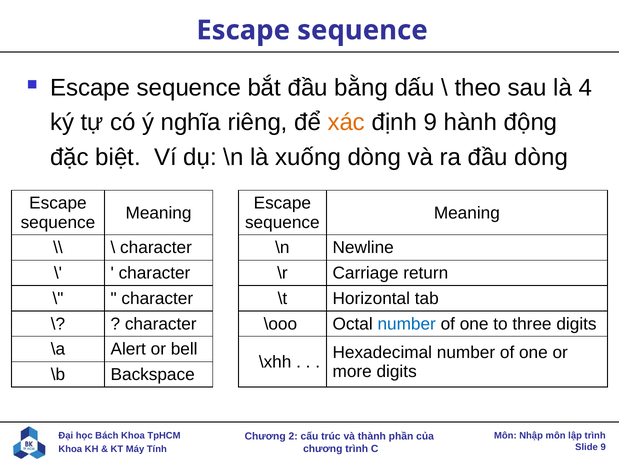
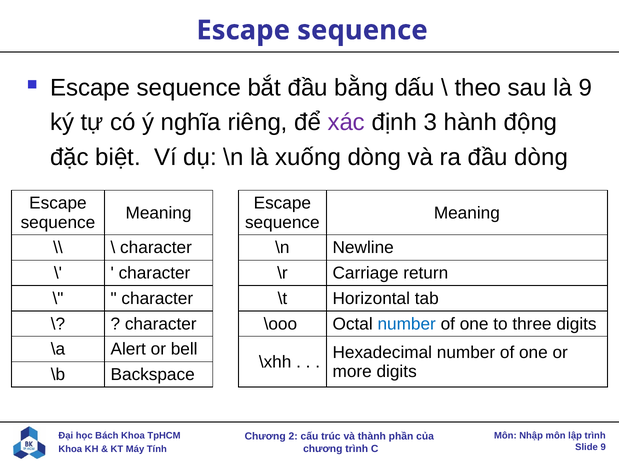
là 4: 4 -> 9 (585, 88)
xác colour: orange -> purple (346, 123)
định 9: 9 -> 3 (430, 123)
